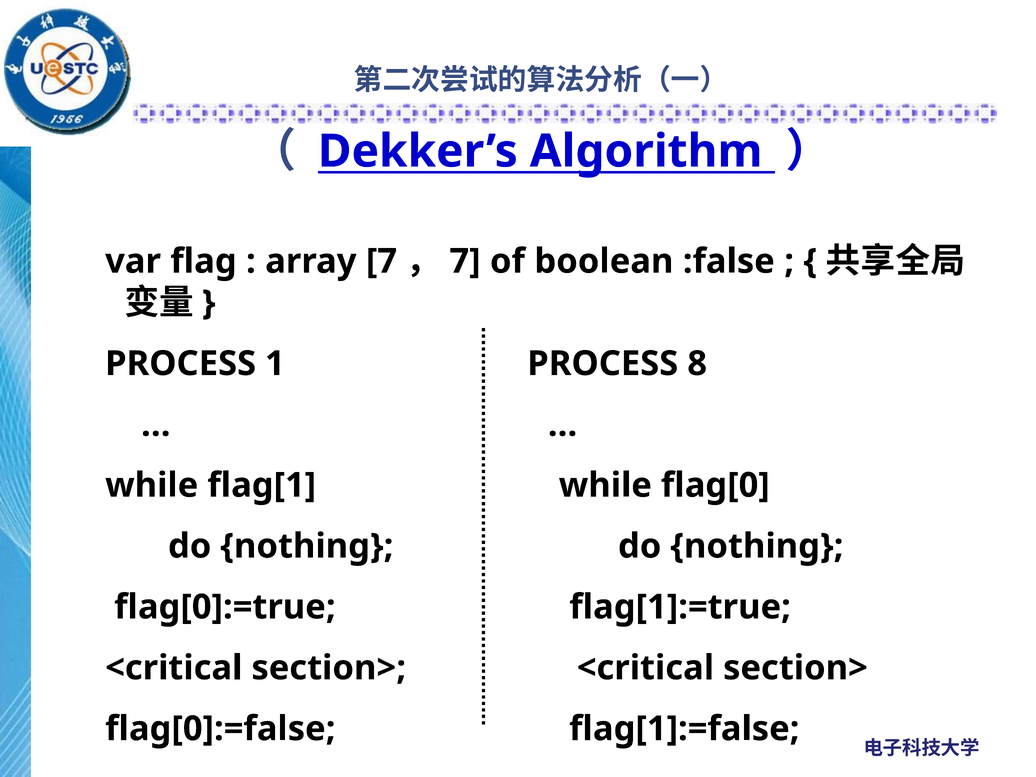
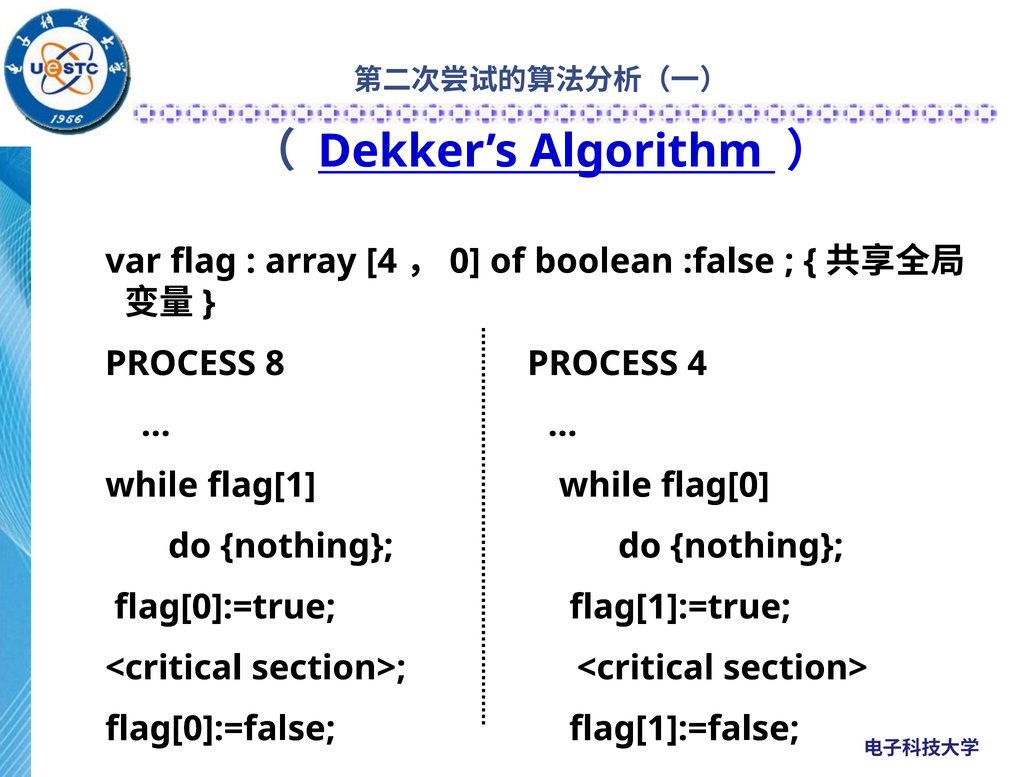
array 7: 7 -> 4 (381, 261)
7: 7 -> 0 (465, 261)
1: 1 -> 8 (275, 364)
PROCESS 8: 8 -> 4 (697, 364)
